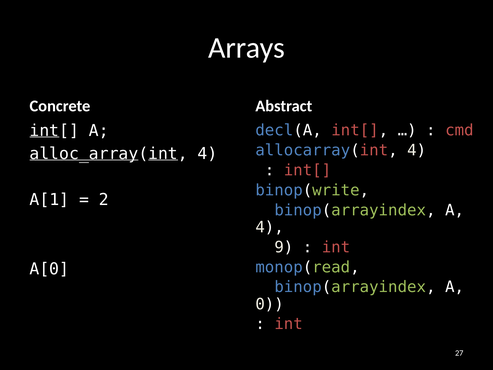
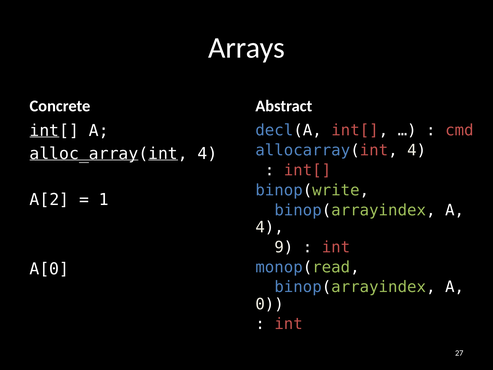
A[1: A[1 -> A[2 (49, 200)
2: 2 -> 1 (104, 200)
